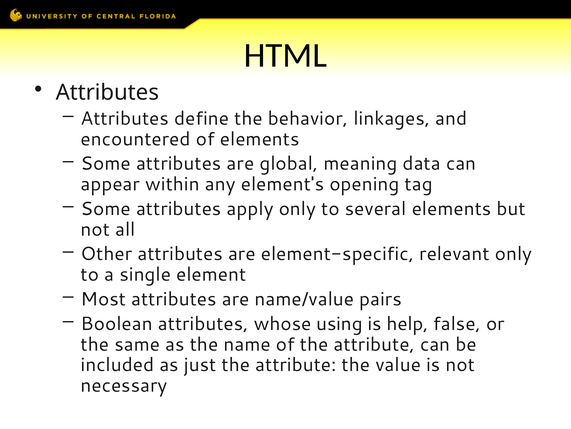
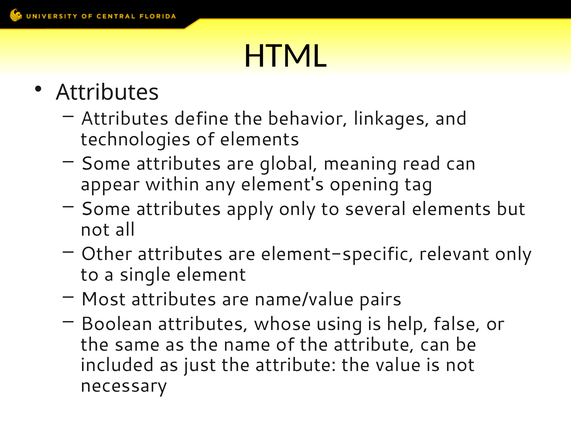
encountered: encountered -> technologies (136, 139)
data: data -> read (422, 163)
